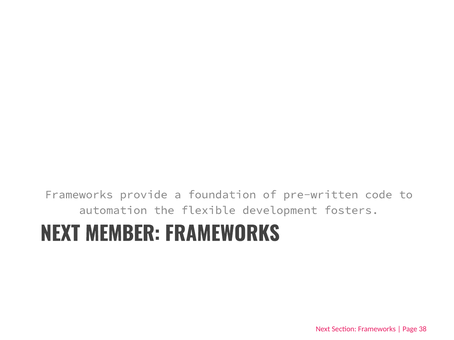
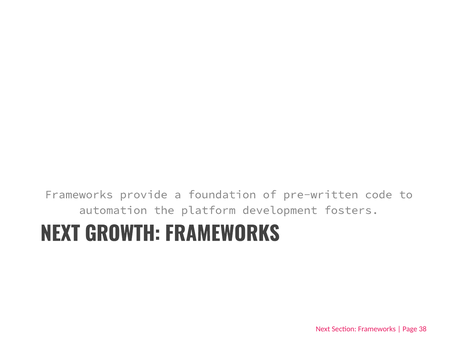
flexible: flexible -> platform (208, 210)
MEMBER: MEMBER -> GROWTH (123, 235)
